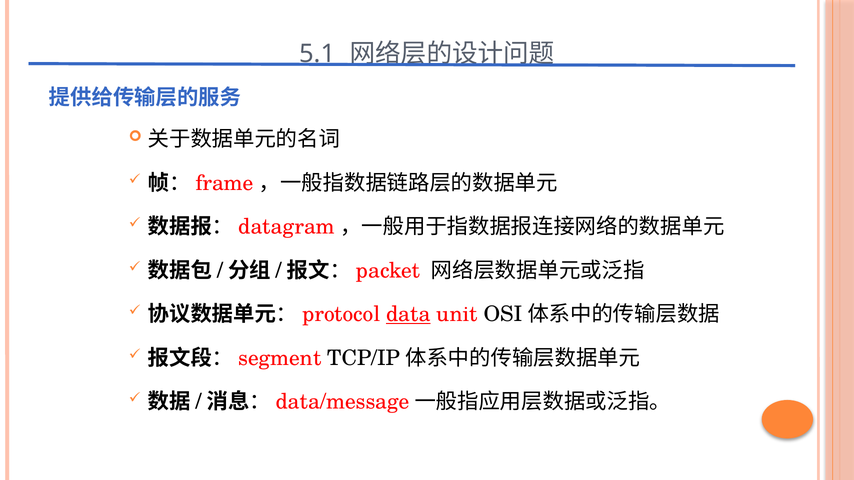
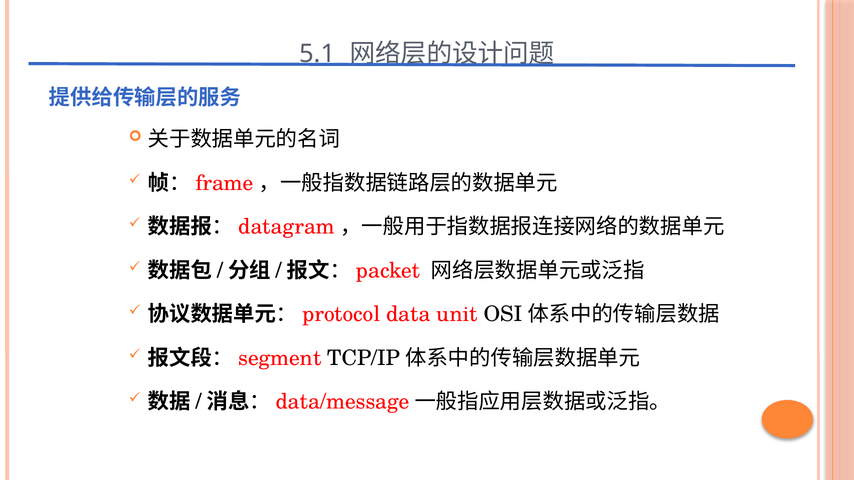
data underline: present -> none (408, 315)
